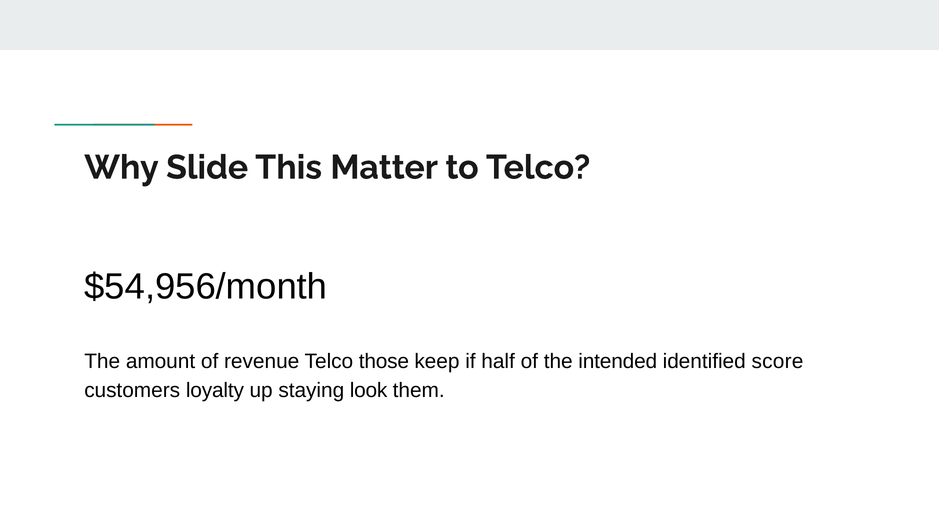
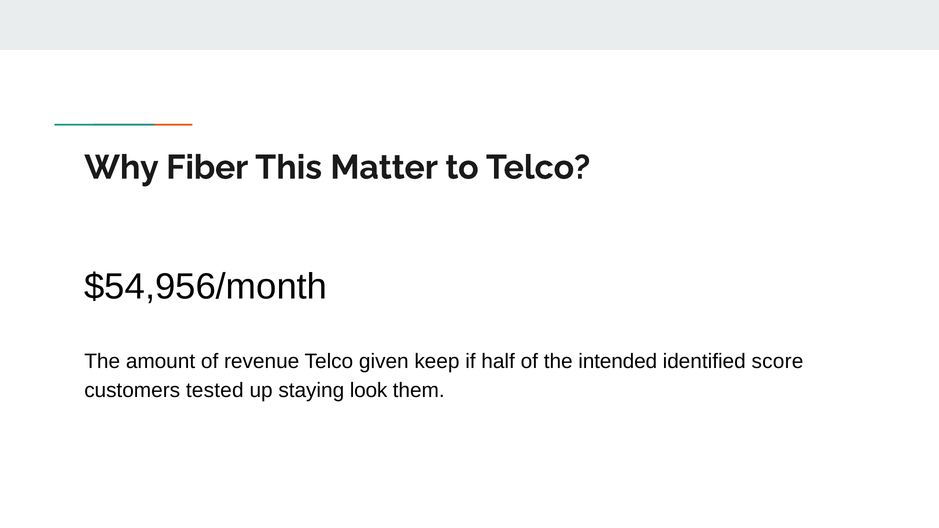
Slide: Slide -> Fiber (207, 168)
those: those -> given (384, 362)
loyalty: loyalty -> tested (215, 390)
